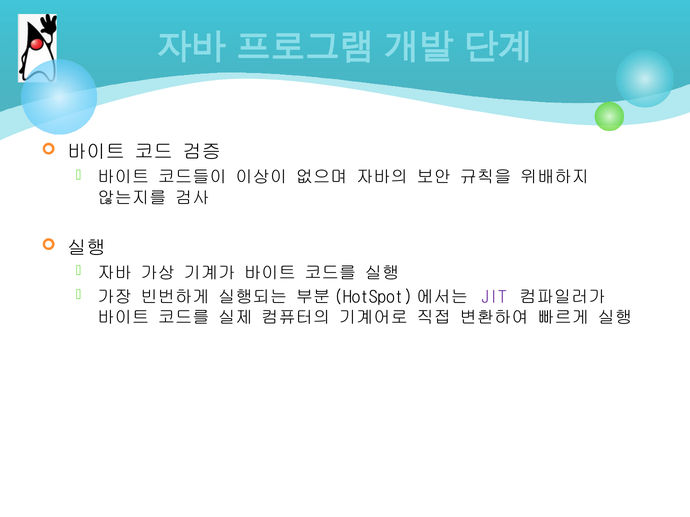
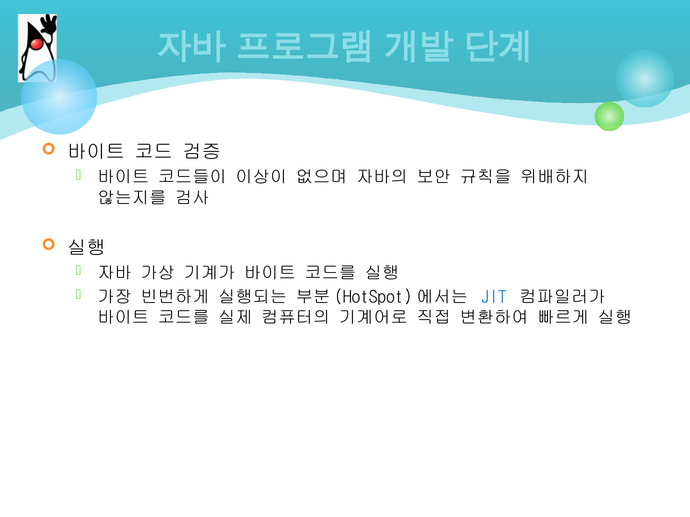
JIT colour: purple -> blue (494, 297)
